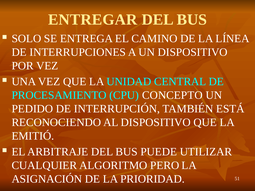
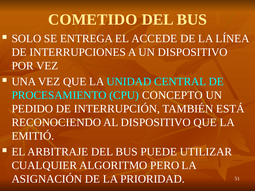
ENTREGAR: ENTREGAR -> COMETIDO (93, 20)
CAMINO: CAMINO -> ACCEDE (154, 39)
